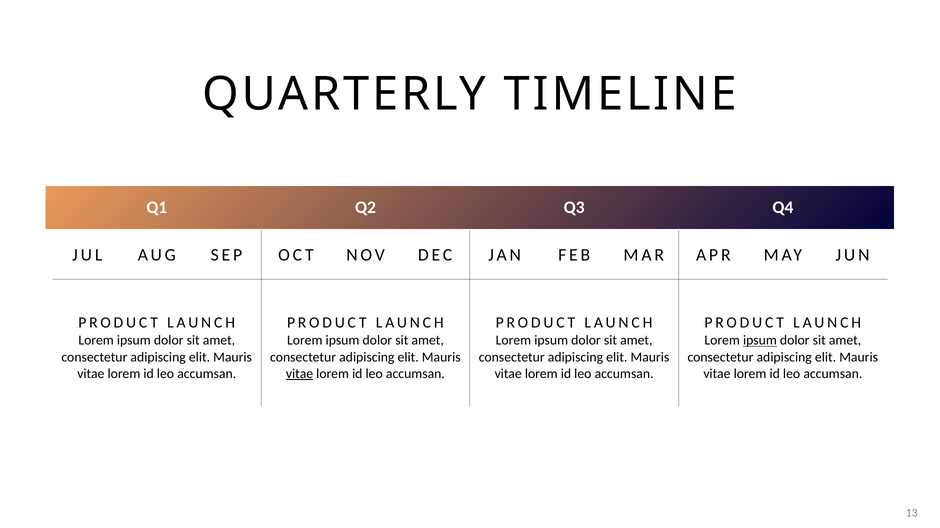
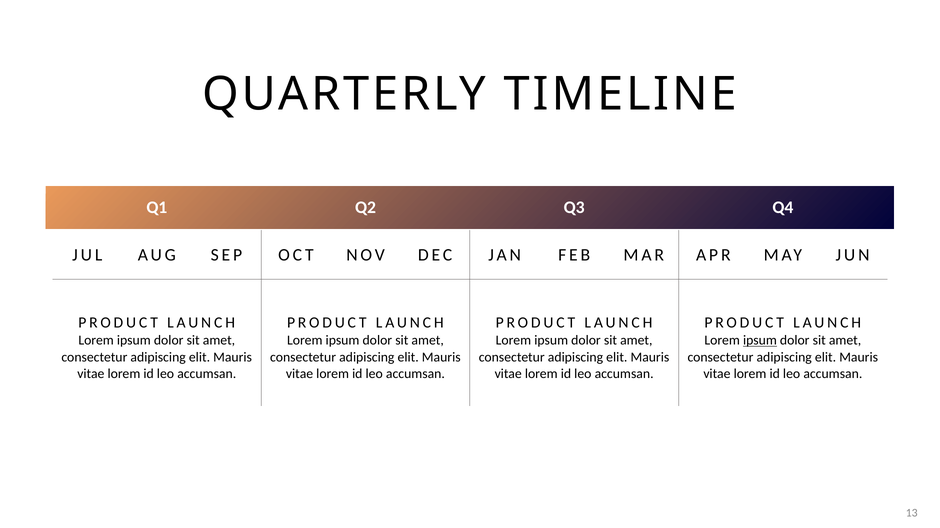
vitae underline: present -> none (300, 374)
